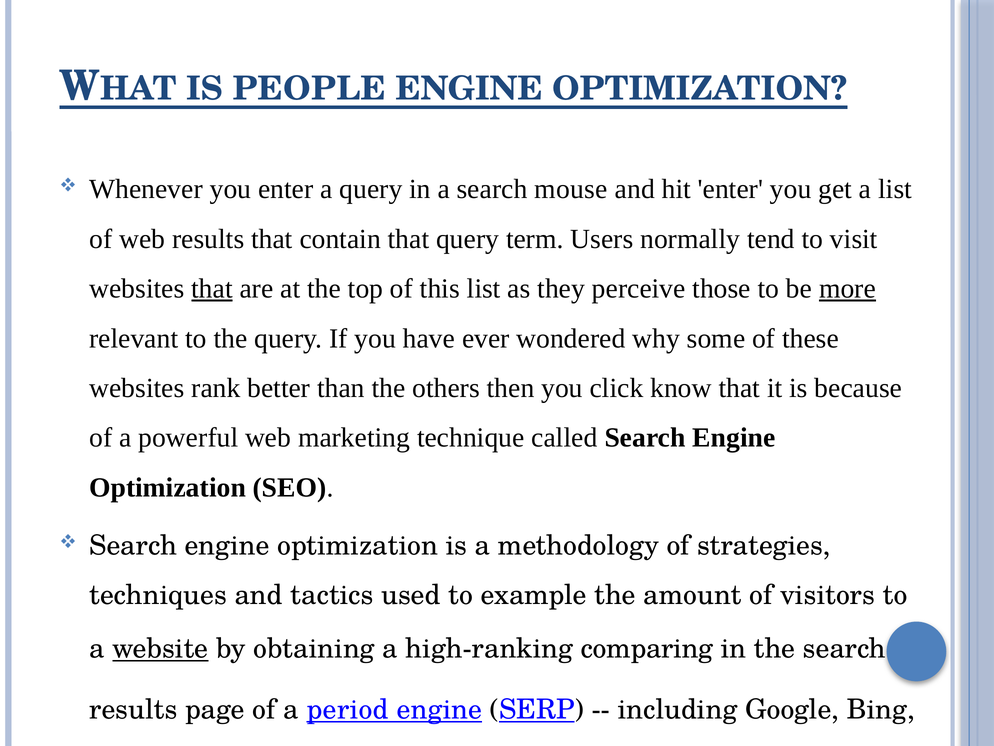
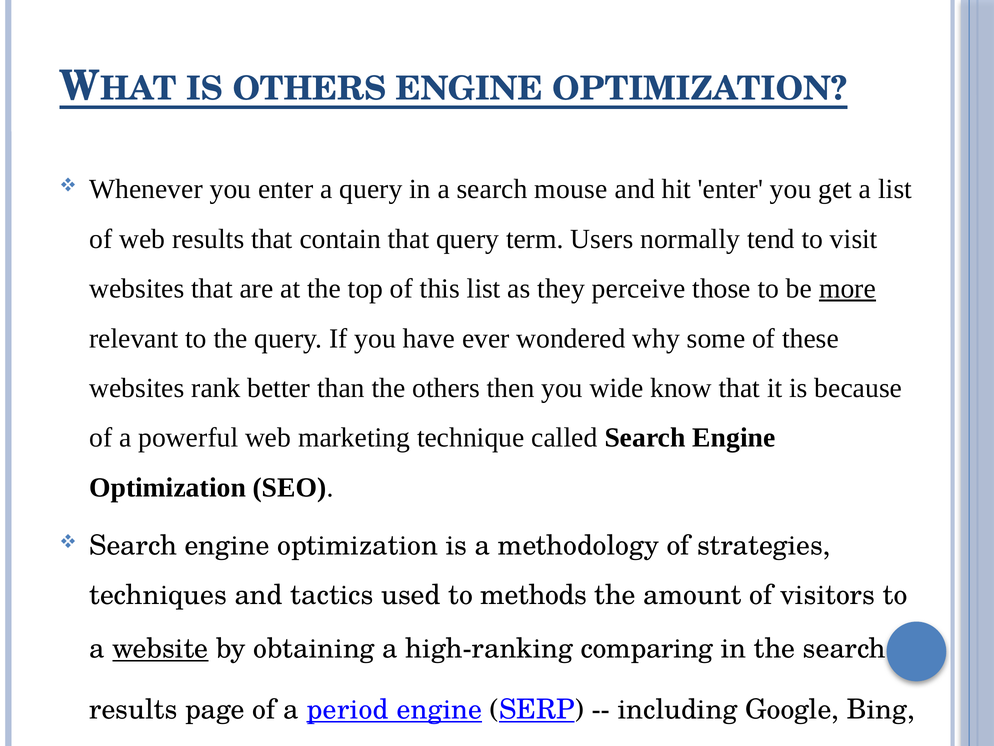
IS PEOPLE: PEOPLE -> OTHERS (309, 89)
that underline: present -> none (212, 288)
click: click -> wide (616, 388)
example: example -> methods (534, 595)
